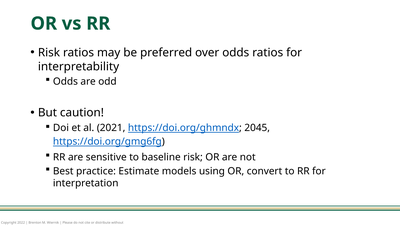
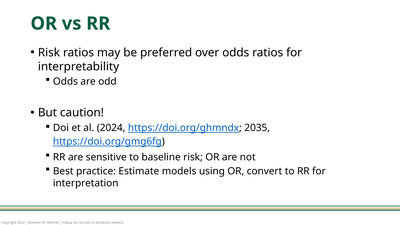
2021: 2021 -> 2024 (111, 128)
2045: 2045 -> 2035 (257, 128)
